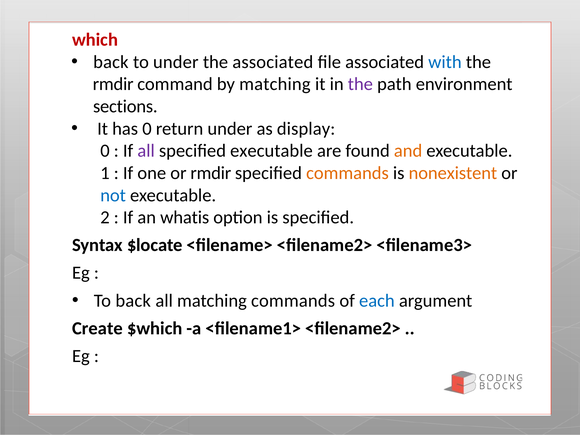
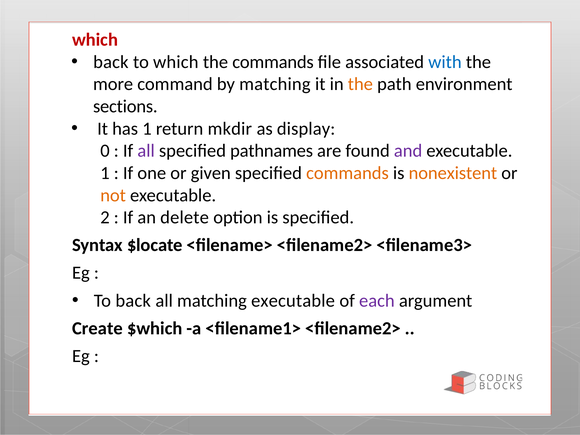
to under: under -> which (176, 62)
the associated: associated -> commands (273, 62)
rmdir: rmdir -> more (113, 84)
the colour: purple -> orange (360, 84)
has 0: 0 -> 1 (147, 129)
return under: under -> mkdir (230, 129)
specified executable: executable -> pathnames (272, 151)
and colour: orange -> purple (408, 151)
or rmdir: rmdir -> given (211, 173)
not colour: blue -> orange (113, 195)
whatis: whatis -> delete (185, 217)
matching commands: commands -> executable (293, 301)
each colour: blue -> purple (377, 301)
